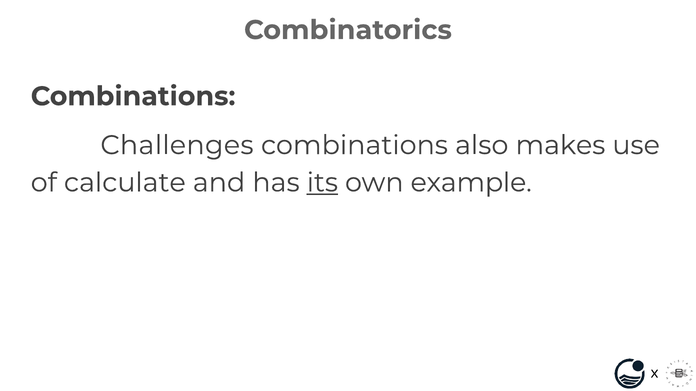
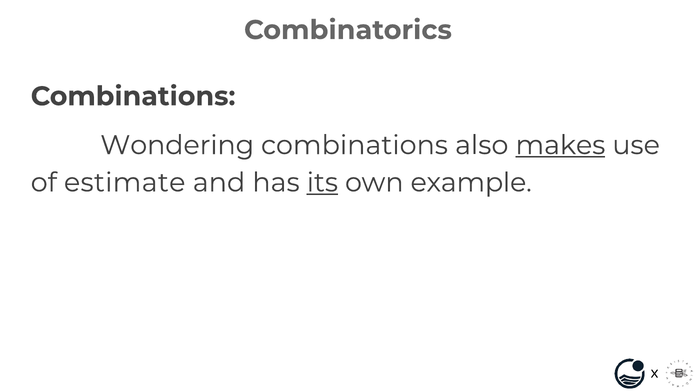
Challenges: Challenges -> Wondering (177, 145)
makes underline: none -> present (560, 145)
calculate: calculate -> estimate (125, 183)
